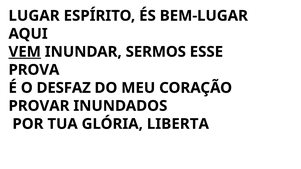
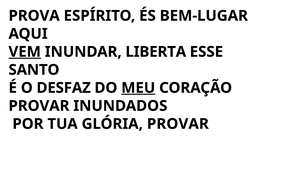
LUGAR: LUGAR -> PROVA (34, 16)
SERMOS: SERMOS -> LIBERTA (156, 52)
PROVA: PROVA -> SANTO (34, 70)
MEU underline: none -> present (138, 88)
GLÓRIA LIBERTA: LIBERTA -> PROVAR (178, 124)
